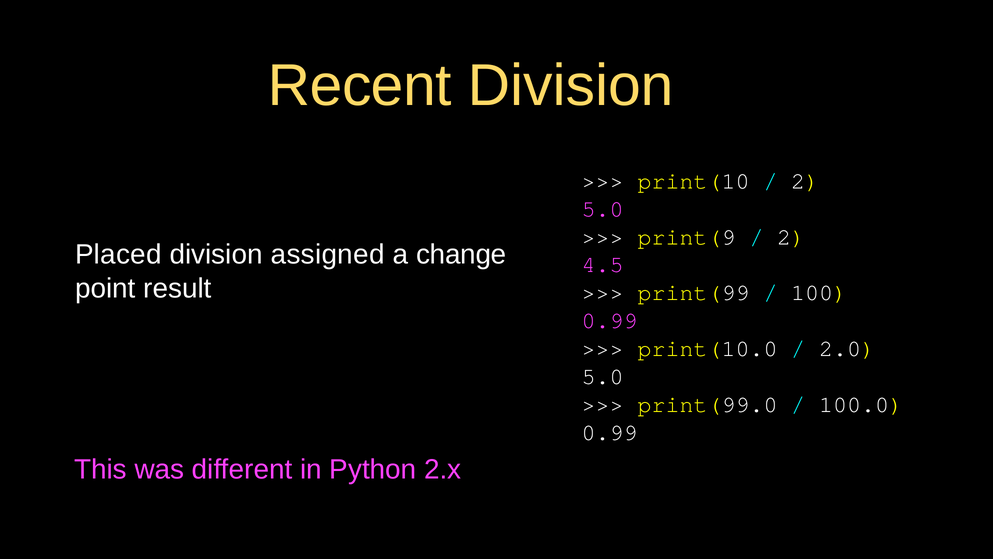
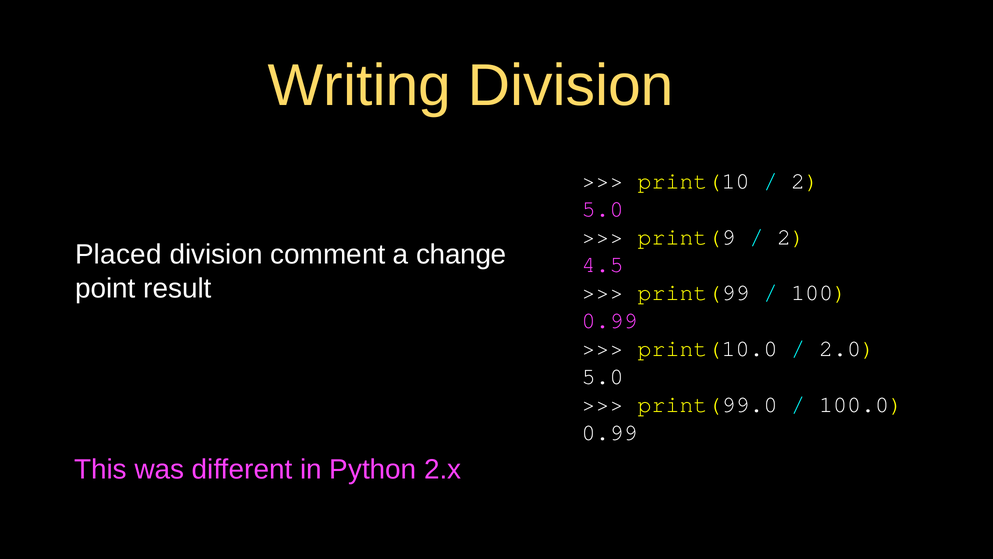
Recent: Recent -> Writing (360, 86)
assigned: assigned -> comment (328, 255)
